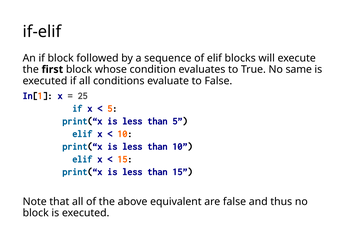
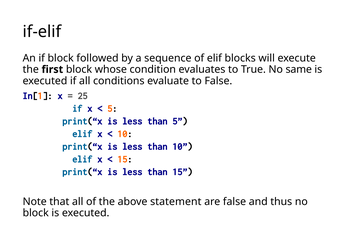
equivalent: equivalent -> statement (176, 202)
